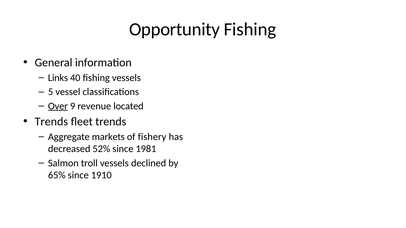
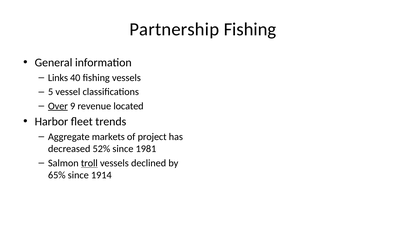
Opportunity: Opportunity -> Partnership (174, 29)
Trends: Trends -> Harbor (51, 122)
fishery: fishery -> project (152, 137)
troll underline: none -> present (89, 163)
1910: 1910 -> 1914 (101, 176)
